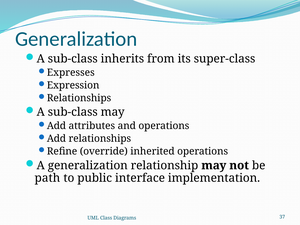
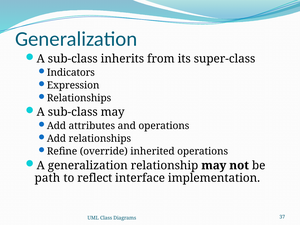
Expresses: Expresses -> Indicators (71, 73)
public: public -> reflect (95, 178)
